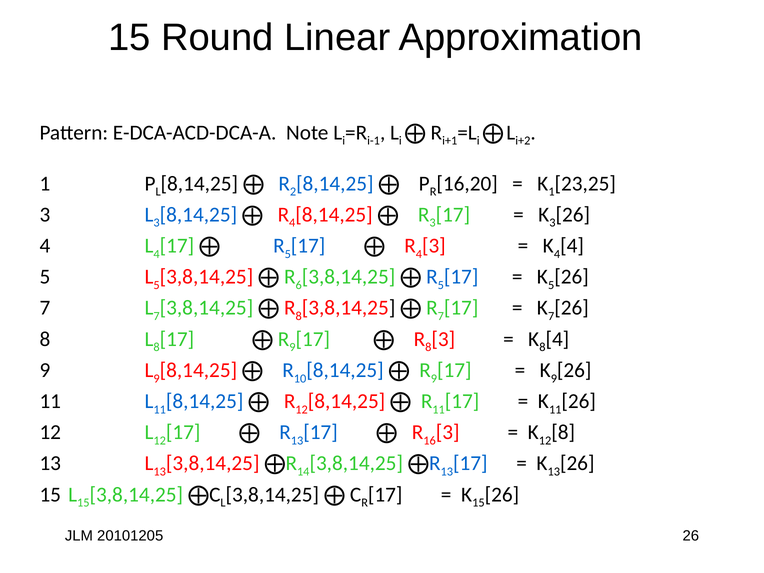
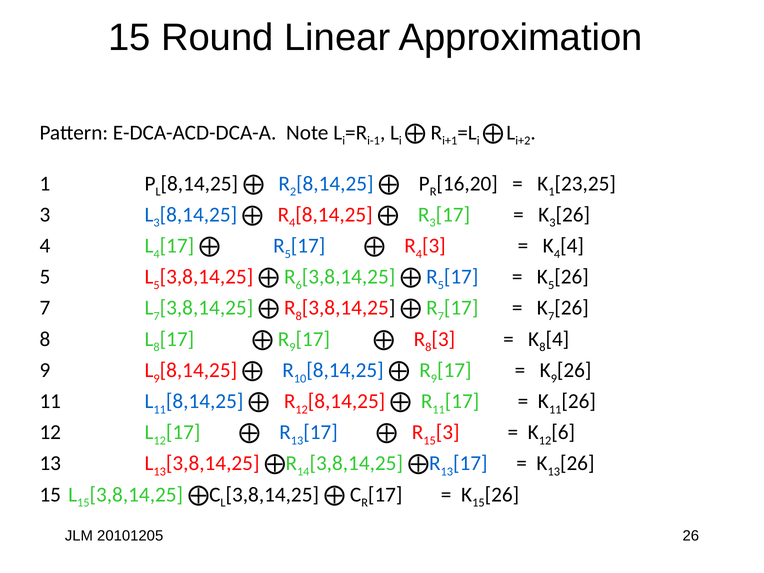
16: 16 -> 15 (430, 441)
12 8: 8 -> 6 (563, 432)
